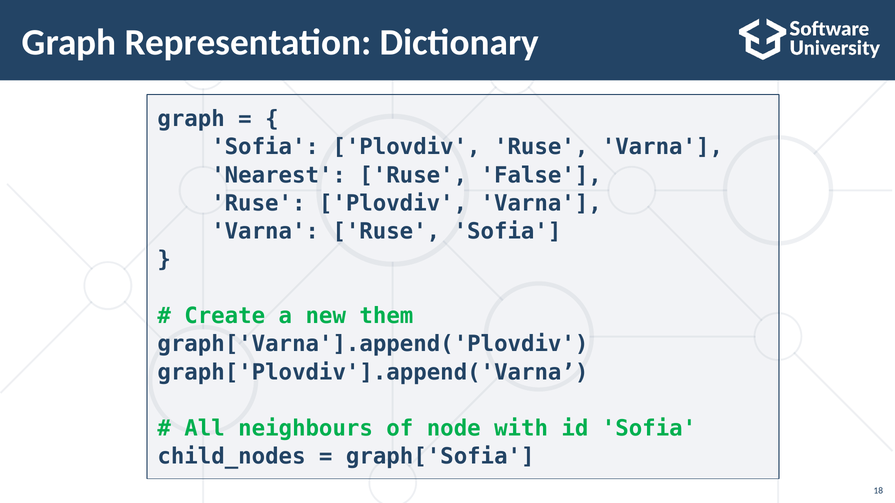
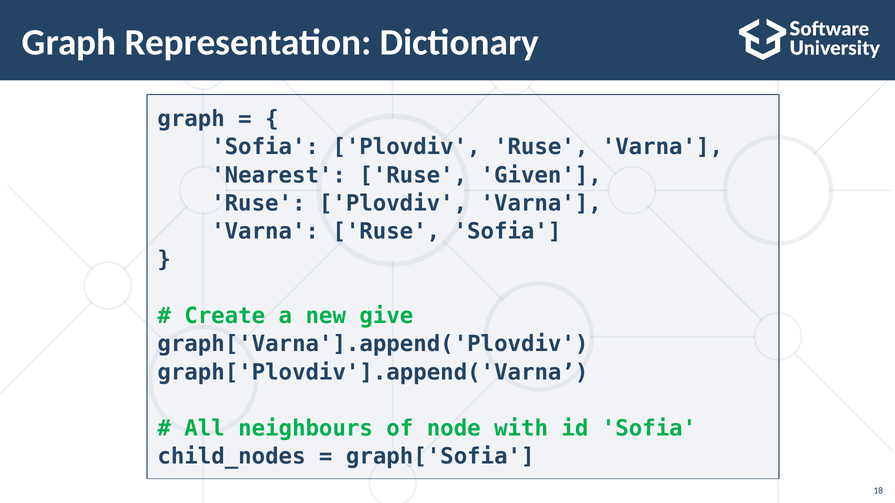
False: False -> Given (541, 175)
them: them -> give (386, 316)
